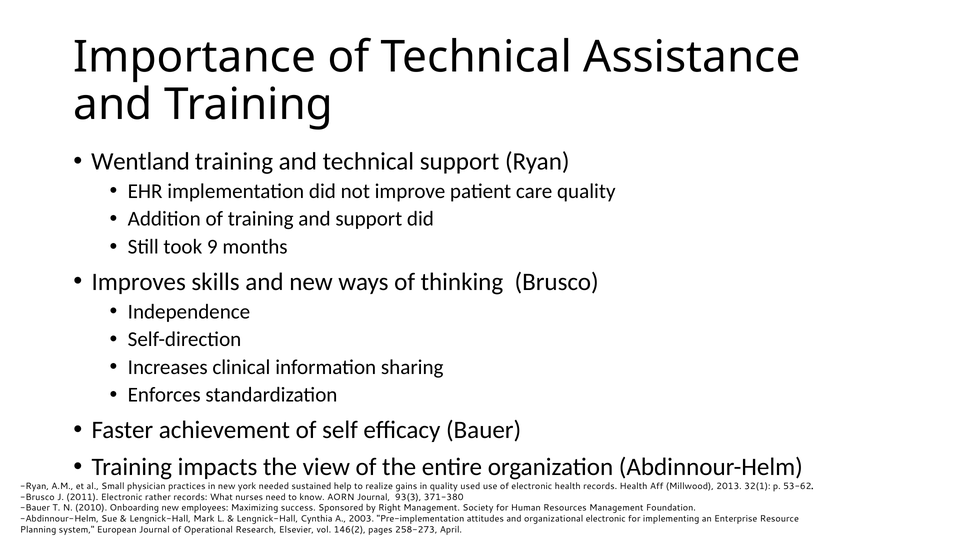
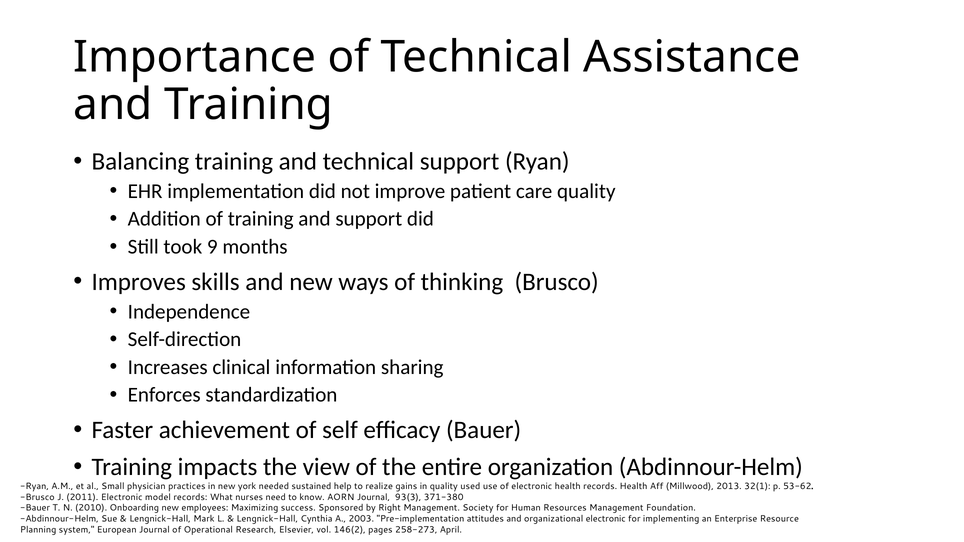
Wentland: Wentland -> Balancing (140, 161)
rather: rather -> model (158, 497)
